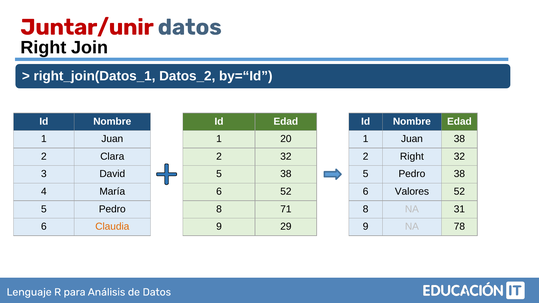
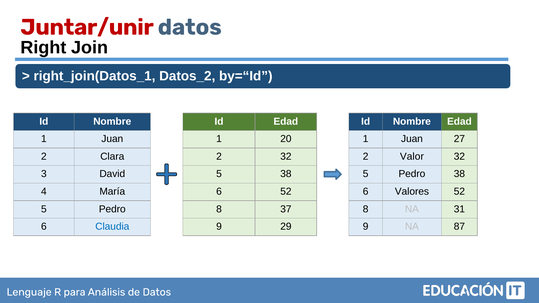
Juan 38: 38 -> 27 (459, 139)
2 Right: Right -> Valor (412, 157)
71: 71 -> 37 (286, 209)
Claudia colour: orange -> blue (112, 227)
78: 78 -> 87 (459, 227)
